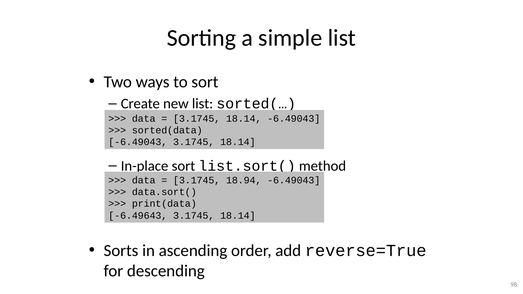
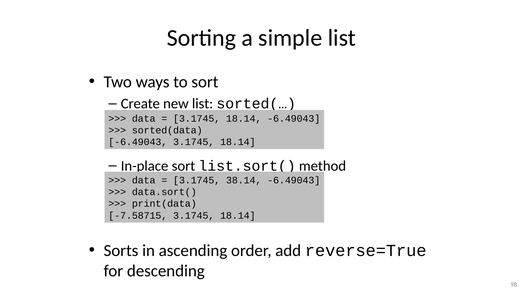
18.94: 18.94 -> 38.14 (244, 180)
-6.49643: -6.49643 -> -7.58715 (138, 216)
